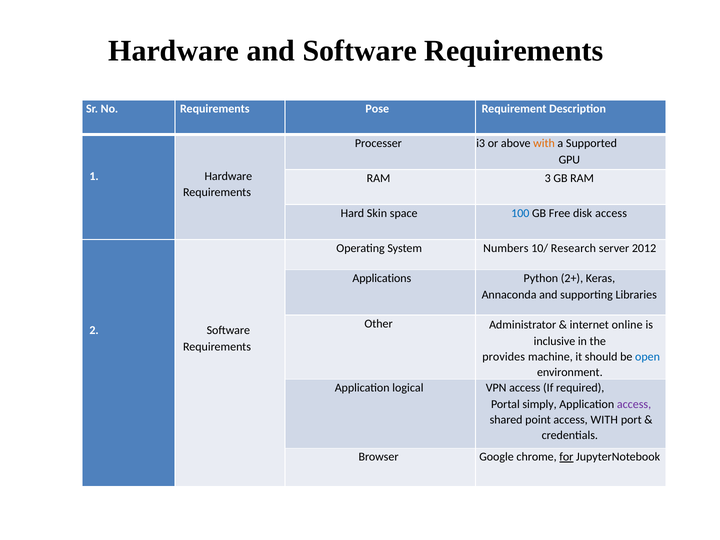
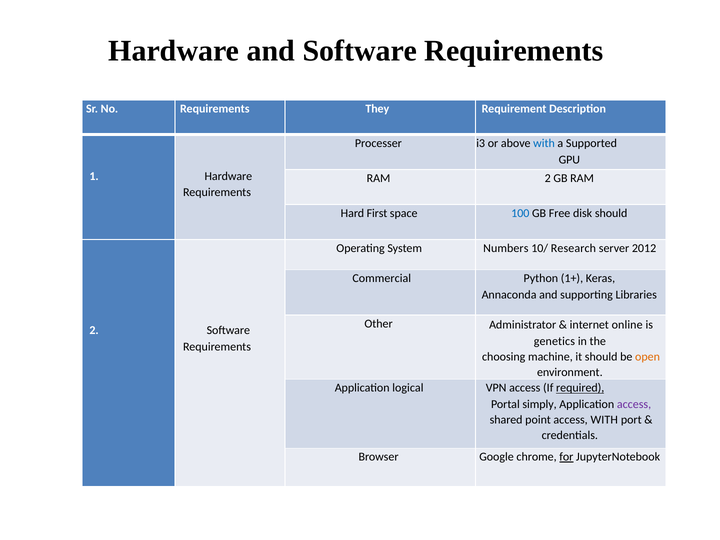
Pose: Pose -> They (377, 109)
with colour: orange -> blue (544, 143)
RAM 3: 3 -> 2 (548, 178)
Skin: Skin -> First (377, 213)
disk access: access -> should (611, 213)
Applications: Applications -> Commercial (382, 278)
2+: 2+ -> 1+ (572, 278)
inclusive: inclusive -> genetics (554, 341)
provides: provides -> choosing (504, 357)
open colour: blue -> orange (648, 357)
required underline: none -> present (580, 388)
